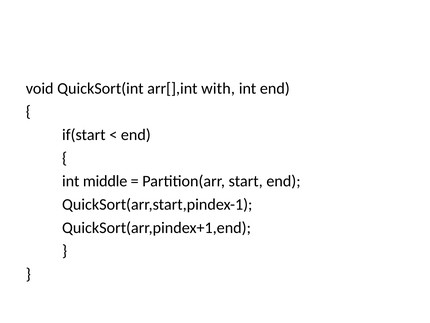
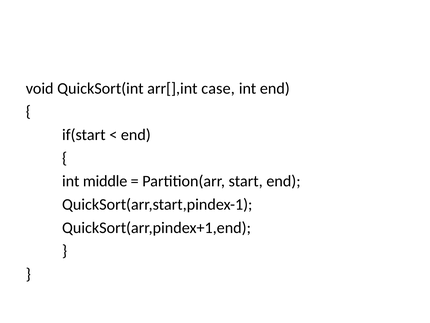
with: with -> case (218, 88)
